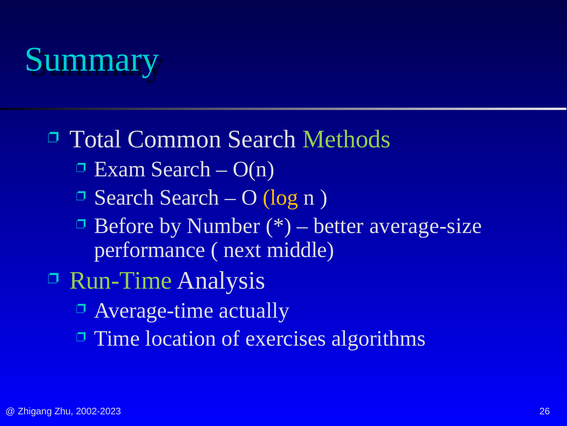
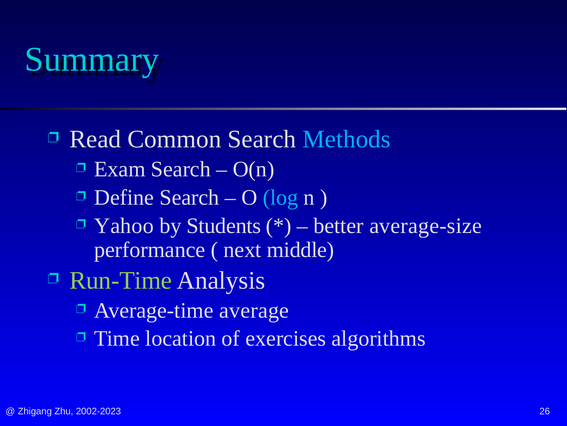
Total: Total -> Read (95, 139)
Methods colour: light green -> light blue (347, 139)
Search: Search -> Define (124, 197)
log colour: yellow -> light blue (280, 197)
Before: Before -> Yahoo (124, 226)
Number: Number -> Students (224, 226)
actually: actually -> average (254, 310)
